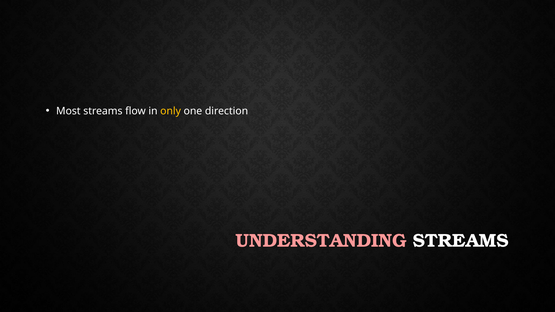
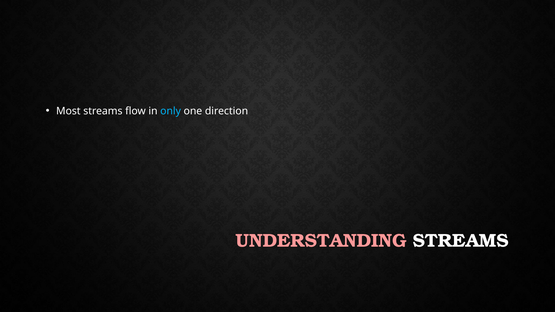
only colour: yellow -> light blue (171, 111)
